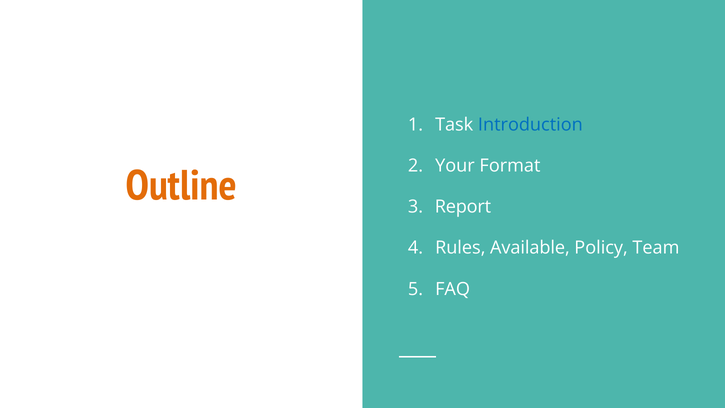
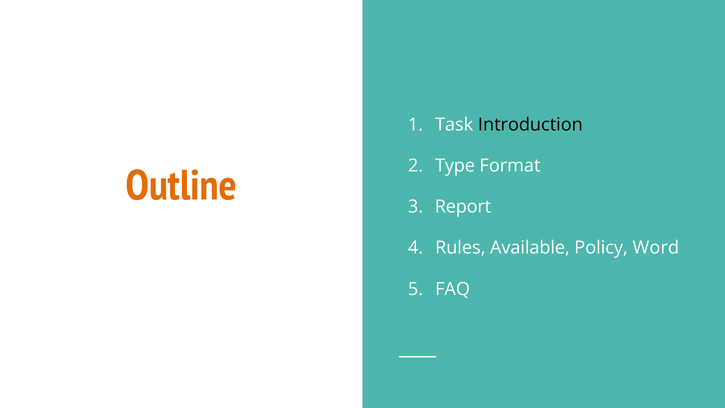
Introduction colour: blue -> black (530, 125)
Your: Your -> Type (455, 166)
Team: Team -> Word (656, 248)
